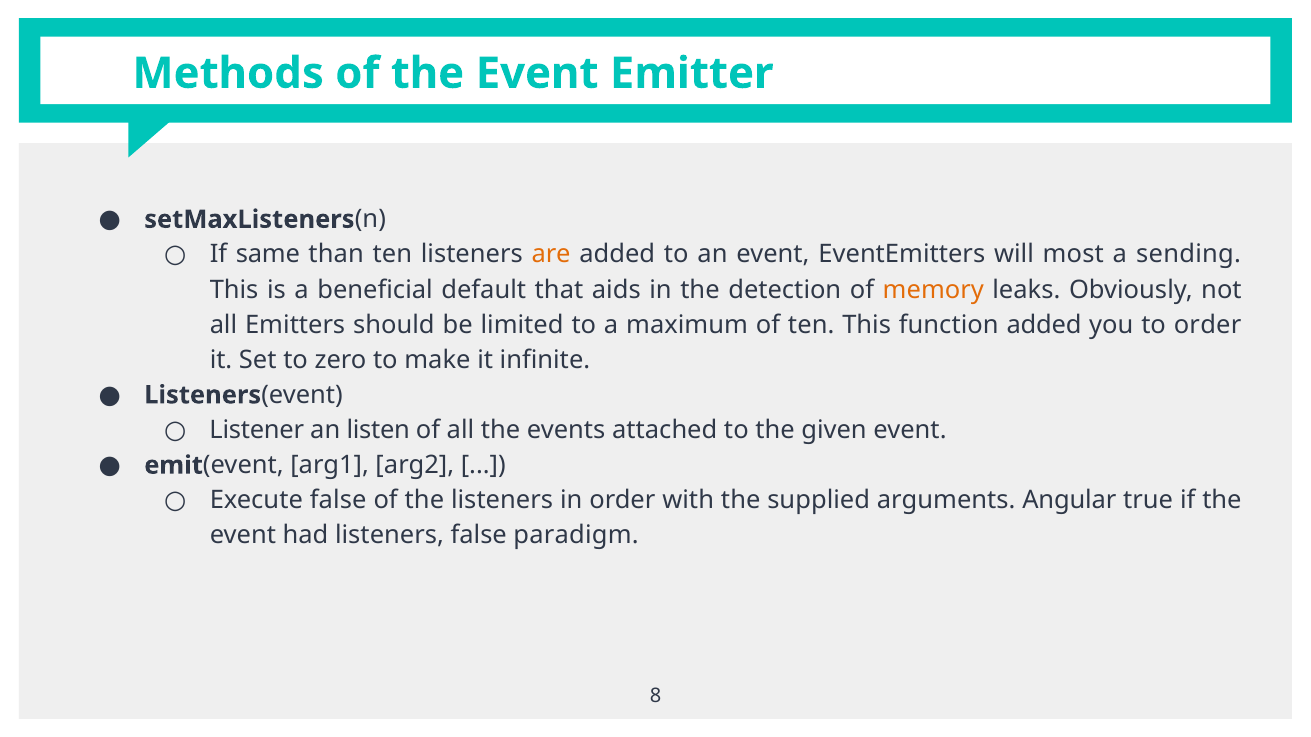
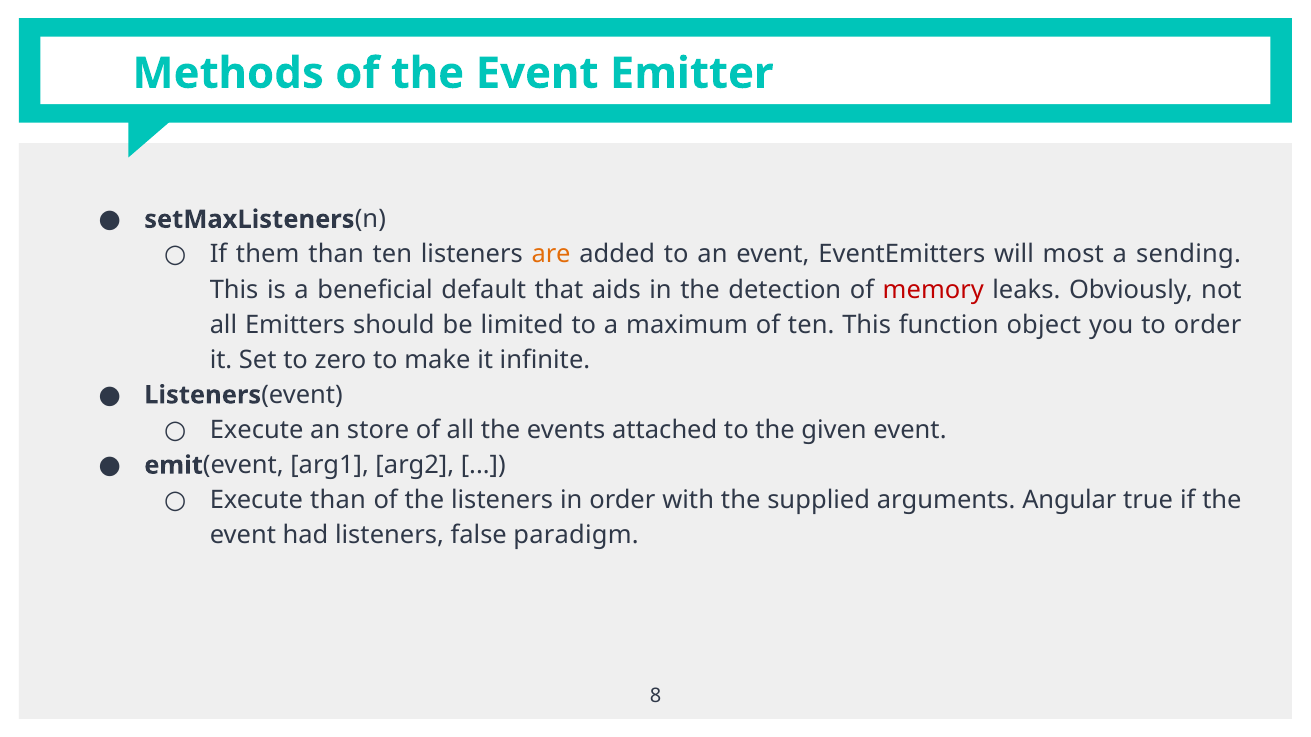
same: same -> them (268, 255)
memory colour: orange -> red (933, 290)
function added: added -> object (1044, 325)
Listener: Listener -> Execute (257, 430)
listen: listen -> store (378, 430)
Execute false: false -> than (338, 501)
